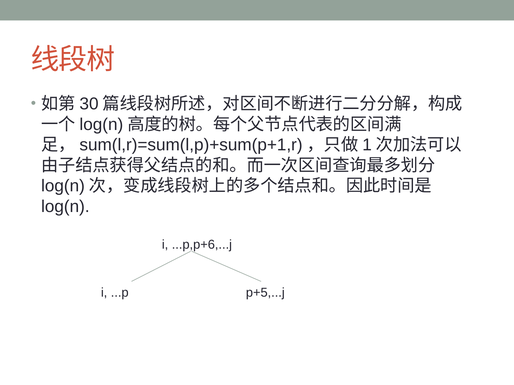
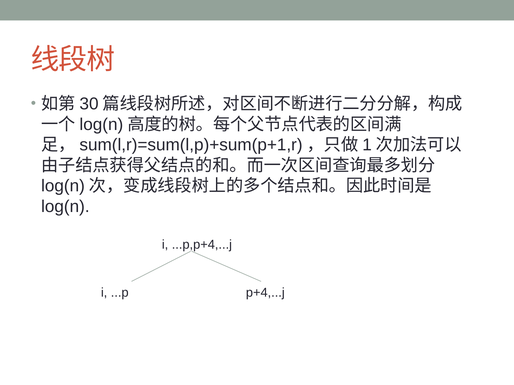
...p,p+6,...j: ...p,p+6,...j -> ...p,p+4,...j (202, 245)
p+5,...j: p+5,...j -> p+4,...j (265, 293)
